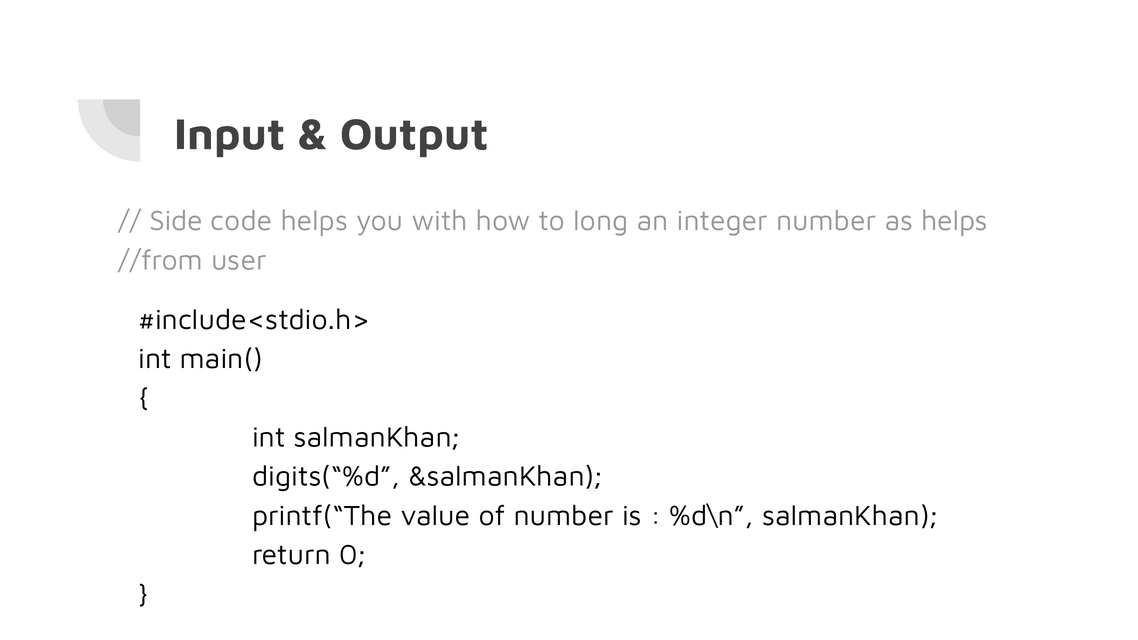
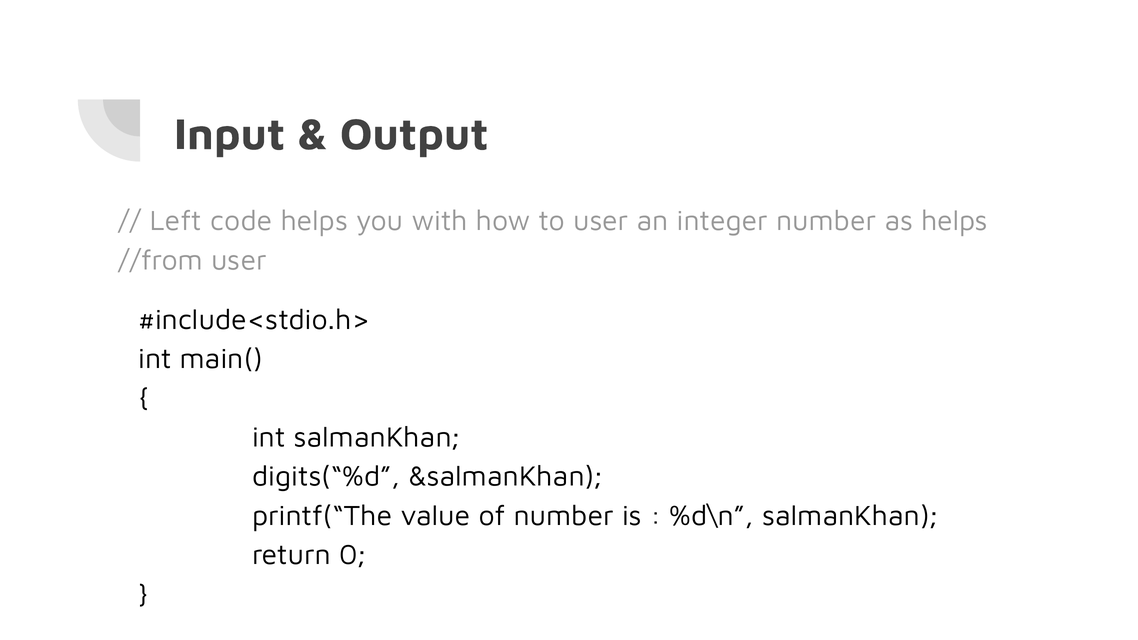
Side: Side -> Left (176, 221)
to long: long -> user (601, 221)
